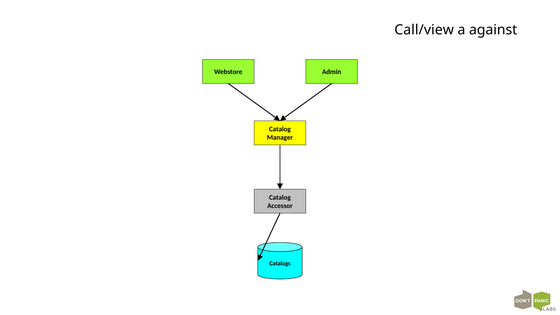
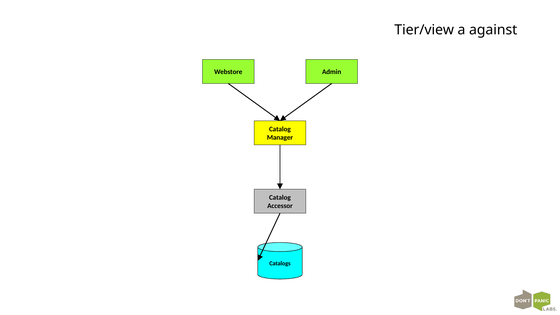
Call/view: Call/view -> Tier/view (424, 30)
